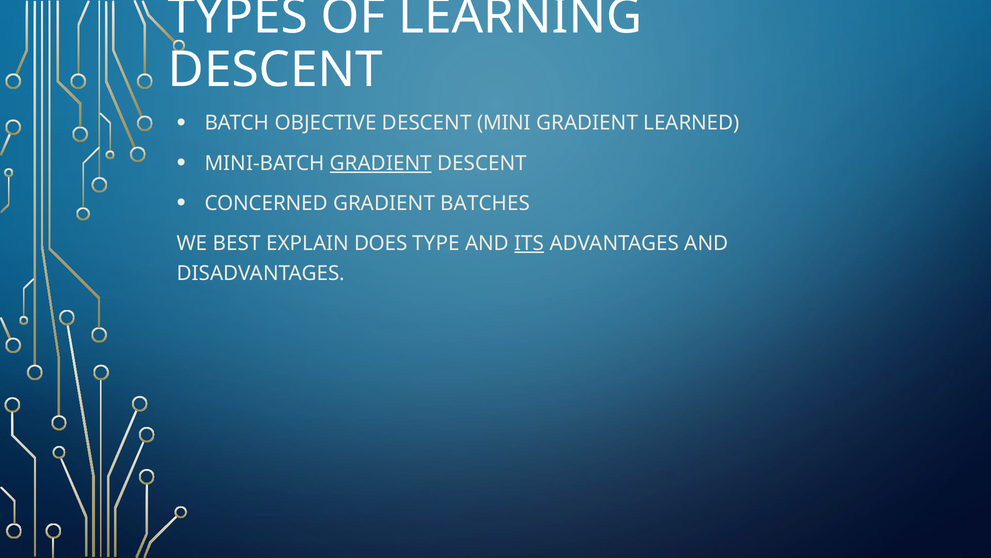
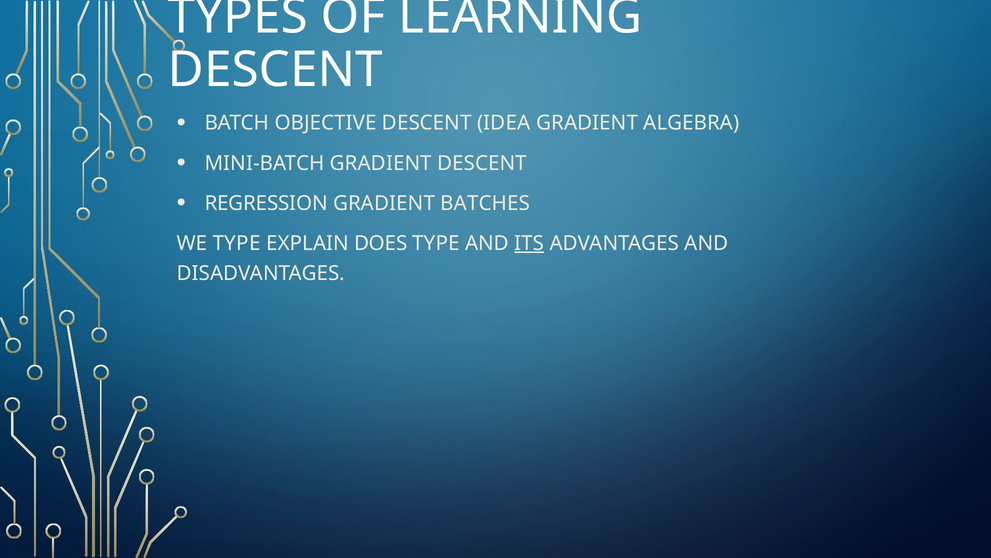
MINI: MINI -> IDEA (504, 123)
LEARNED: LEARNED -> ALGEBRA (691, 123)
GRADIENT underline: present -> none (381, 163)
CONCERNED: CONCERNED -> REGRESSION (266, 203)
WE BEST: BEST -> TYPE (237, 243)
